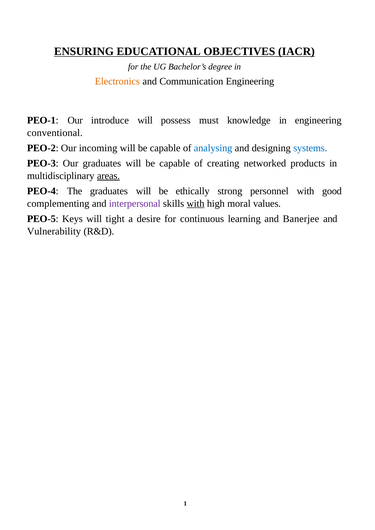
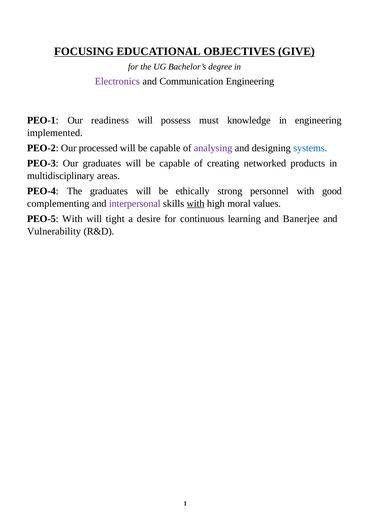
ENSURING: ENSURING -> FOCUSING (84, 51)
IACR: IACR -> GIVE (296, 51)
Electronics colour: orange -> purple (117, 81)
introduce: introduce -> readiness (110, 120)
conventional: conventional -> implemented (55, 133)
incoming: incoming -> processed (98, 148)
analysing colour: blue -> purple (213, 148)
areas underline: present -> none (108, 176)
PEO-5 Keys: Keys -> With (72, 219)
